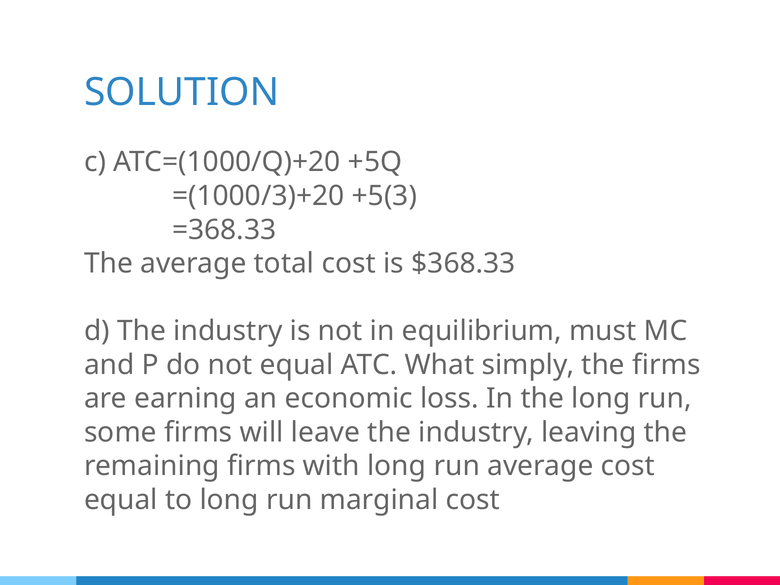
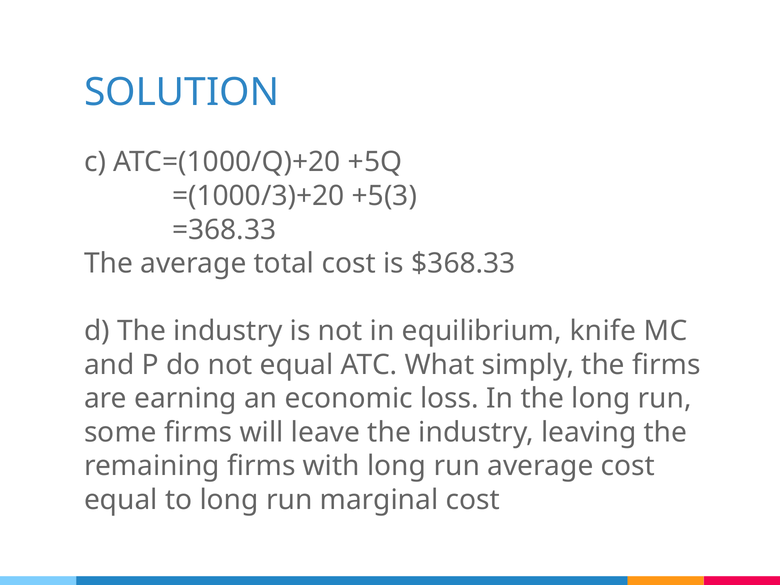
must: must -> knife (603, 331)
